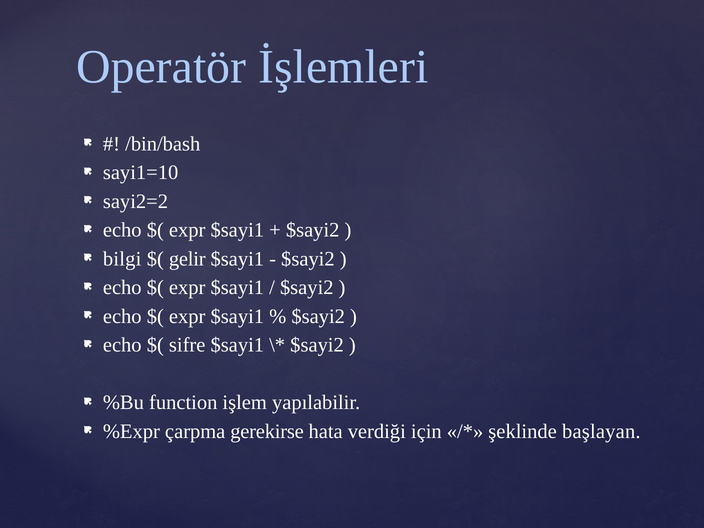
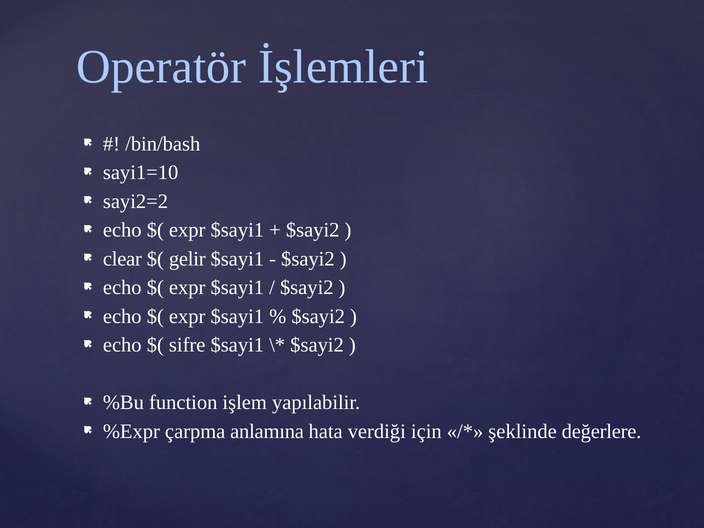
bilgi: bilgi -> clear (122, 259)
gerekirse: gerekirse -> anlamına (267, 431)
başlayan: başlayan -> değerlere (602, 431)
